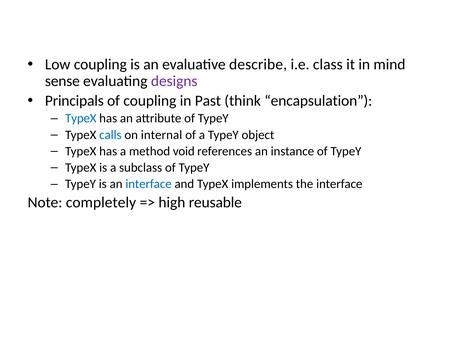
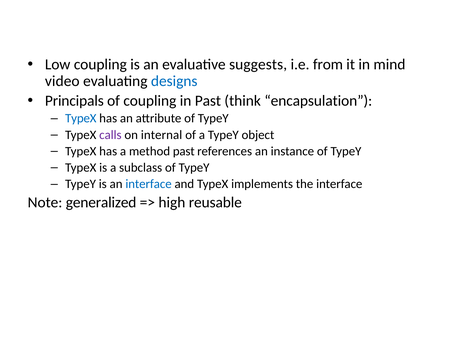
describe: describe -> suggests (258, 64)
class: class -> from (328, 64)
sense: sense -> video (62, 81)
designs colour: purple -> blue (174, 81)
calls colour: blue -> purple (110, 135)
method void: void -> past (184, 151)
completely: completely -> generalized (101, 202)
